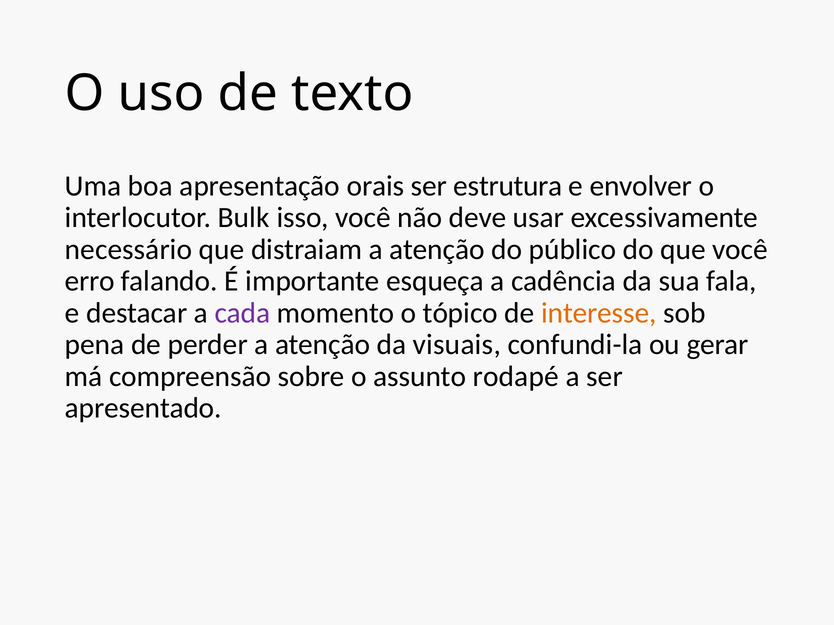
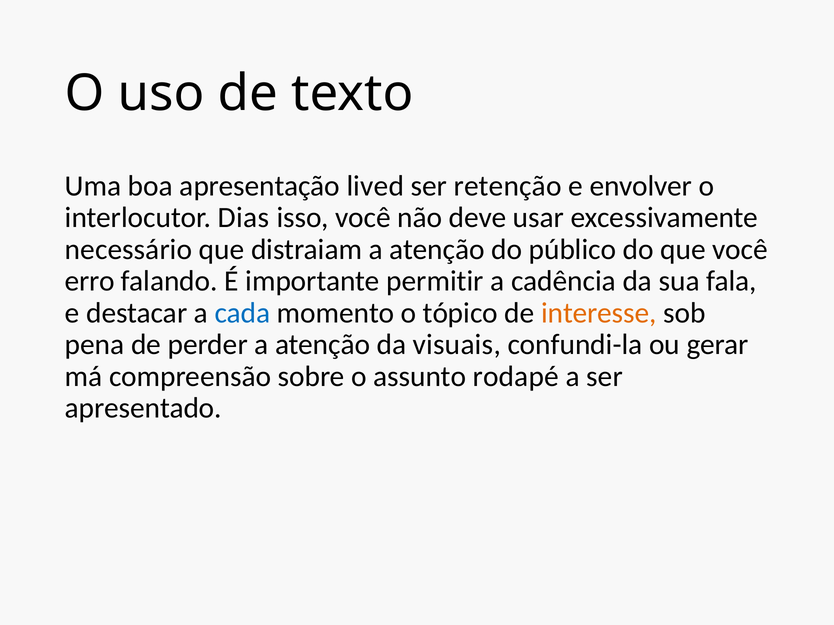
orais: orais -> lived (375, 186)
estrutura: estrutura -> retenção (508, 186)
Bulk: Bulk -> Dias (244, 218)
esqueça: esqueça -> permitir (435, 281)
cada colour: purple -> blue (242, 313)
